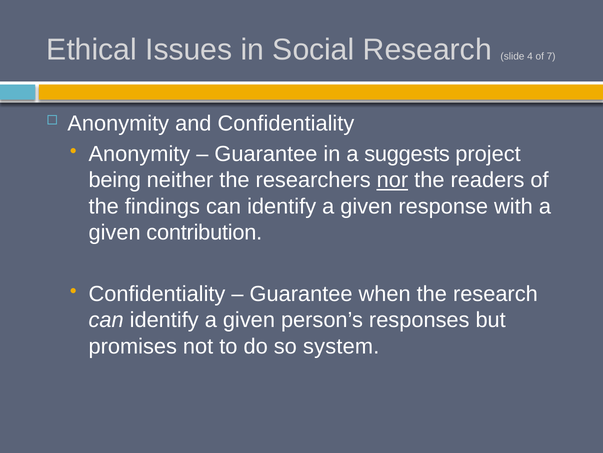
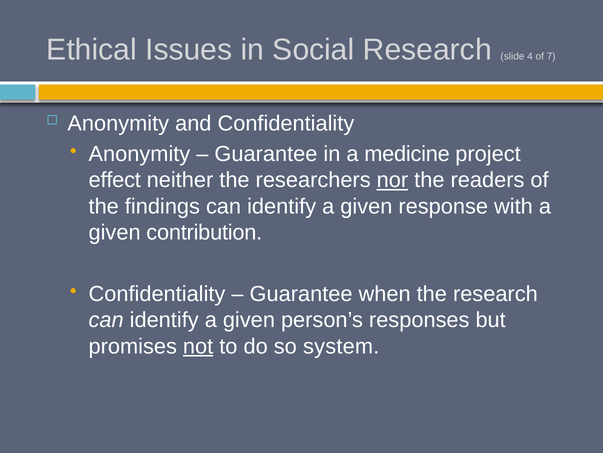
suggests: suggests -> medicine (407, 154)
being: being -> effect (115, 180)
not underline: none -> present (198, 346)
